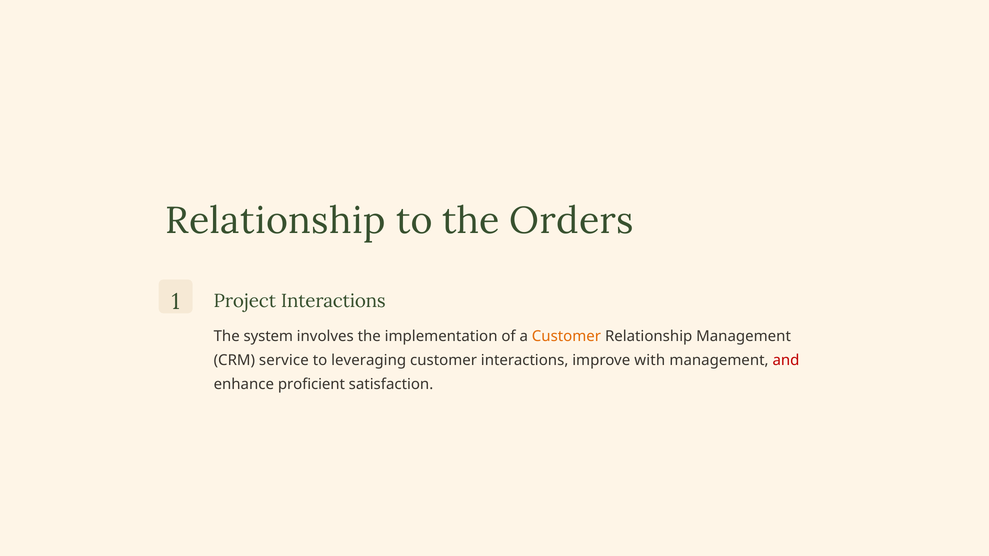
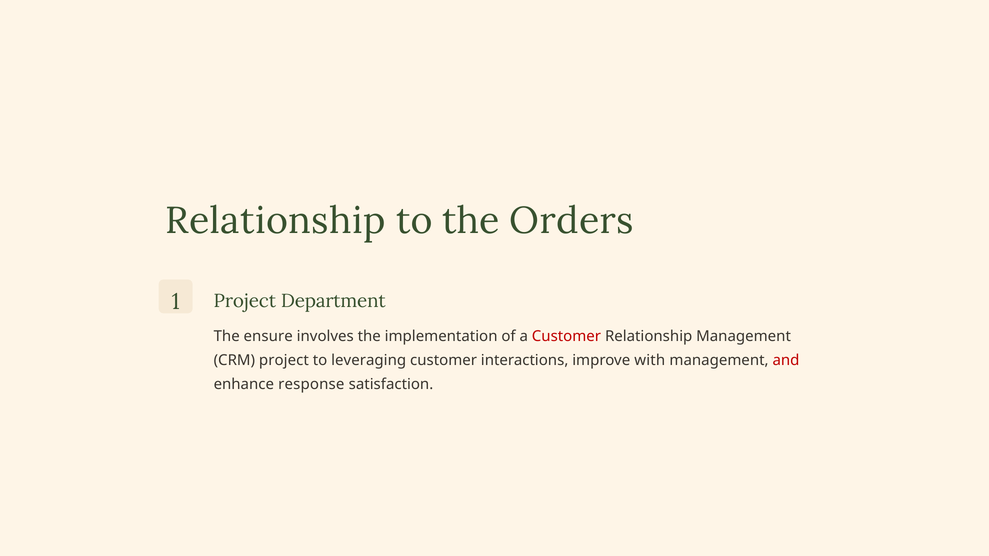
Project Interactions: Interactions -> Department (333, 301)
system: system -> ensure (268, 336)
Customer colour: orange -> red (566, 336)
CRM service: service -> project (284, 360)
proficient: proficient -> response (311, 384)
